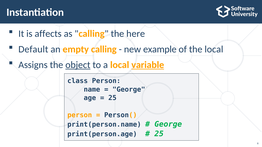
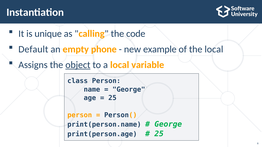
affects: affects -> unique (48, 34)
here: here -> code (136, 34)
empty calling: calling -> phone (104, 49)
variable underline: present -> none (148, 65)
